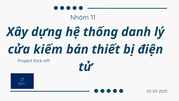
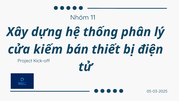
danh: danh -> phân (136, 32)
